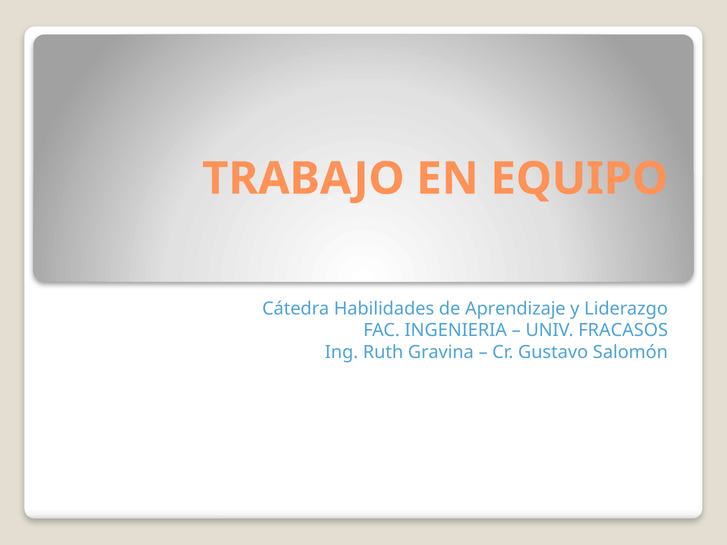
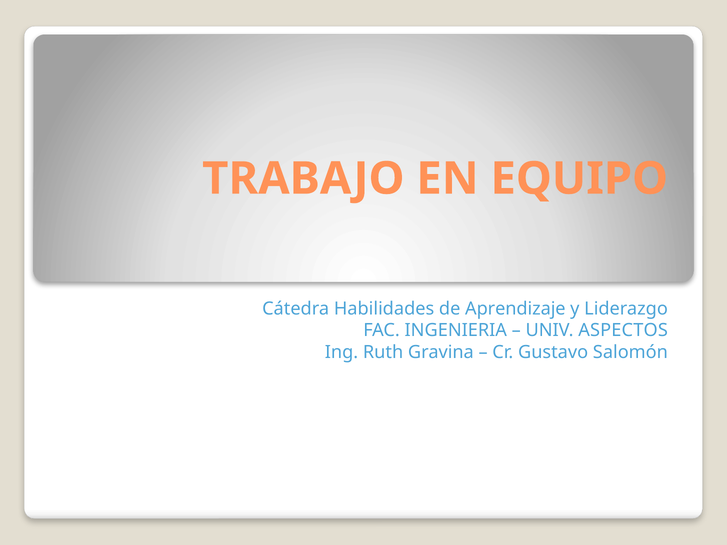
FRACASOS: FRACASOS -> ASPECTOS (623, 331)
